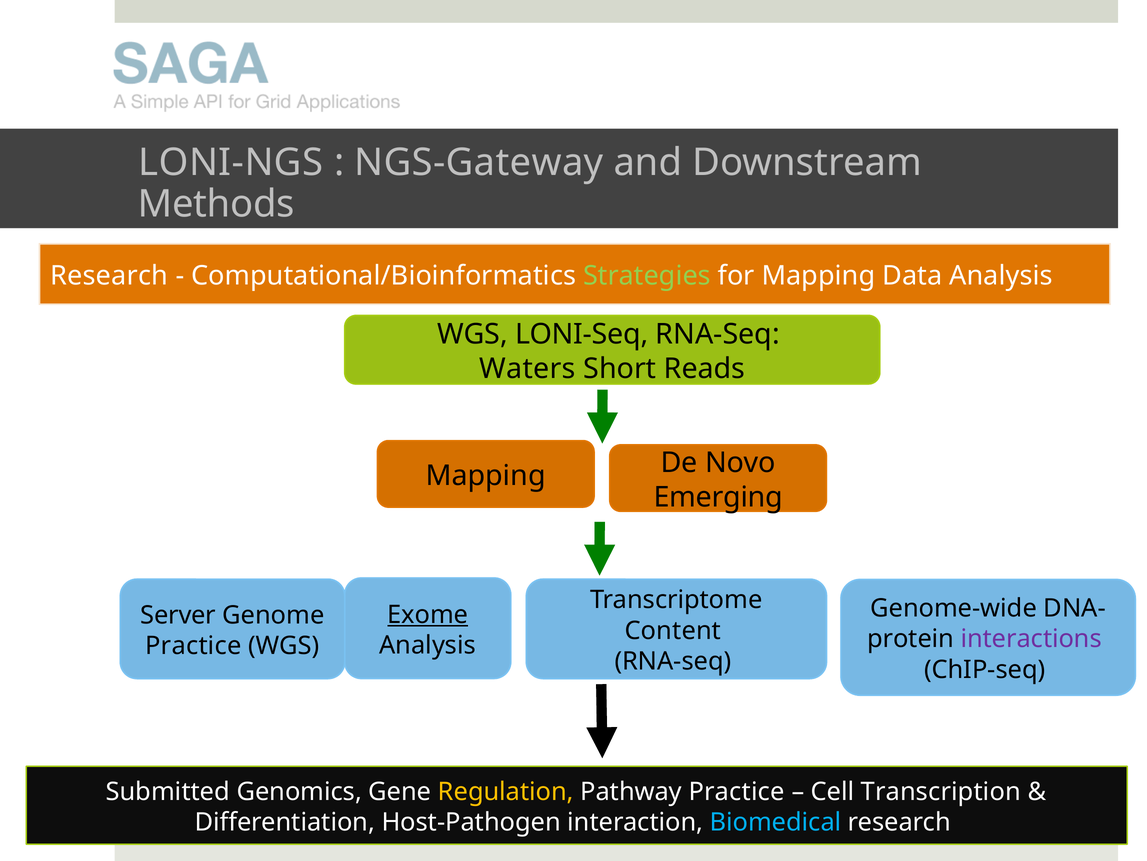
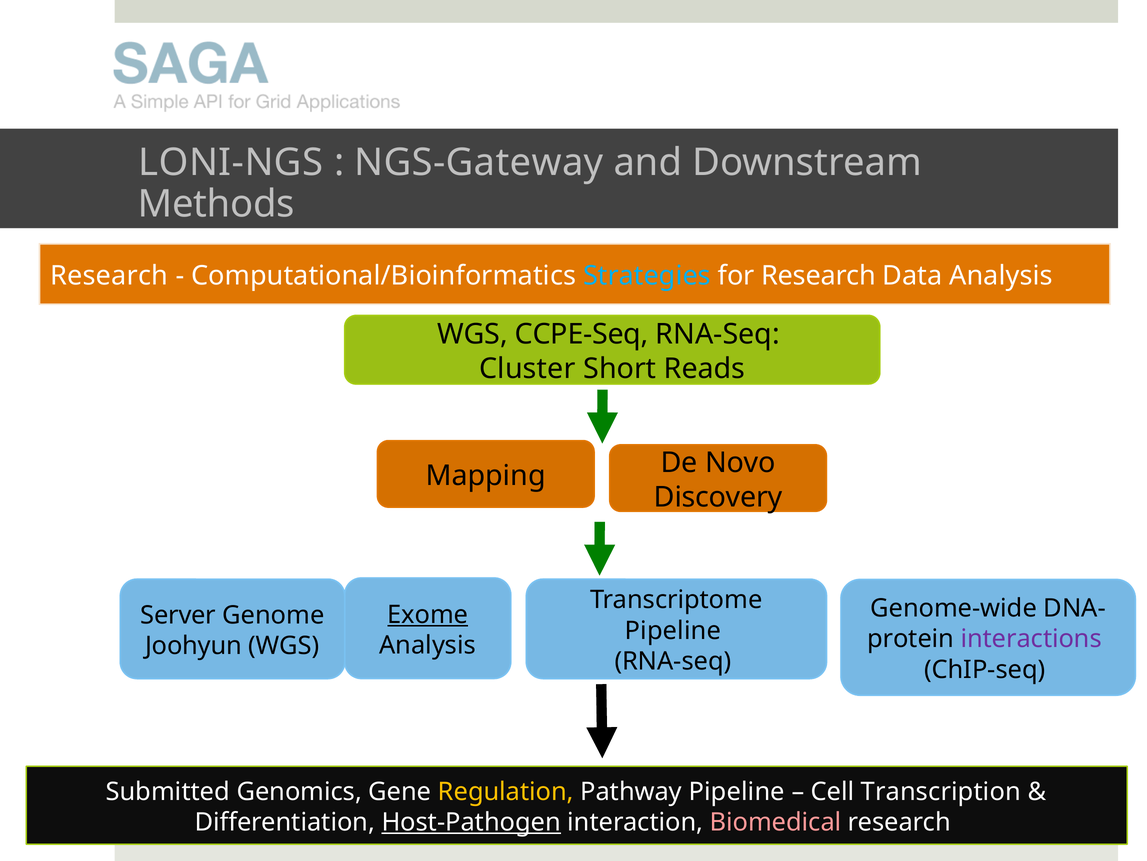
Strategies colour: light green -> light blue (647, 276)
for Mapping: Mapping -> Research (819, 276)
LONI-Seq: LONI-Seq -> CCPE-Seq (582, 334)
Waters: Waters -> Cluster (527, 369)
Emerging: Emerging -> Discovery (718, 497)
Content: Content -> Pipeline (673, 630)
Practice: Practice -> Joohyun (194, 645)
Pathway Practice: Practice -> Pipeline (737, 791)
Host-Pathogen underline: none -> present (471, 822)
Biomedical colour: light blue -> pink (775, 822)
